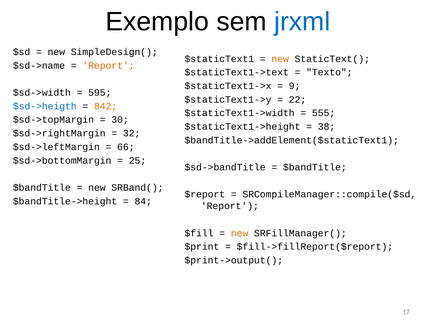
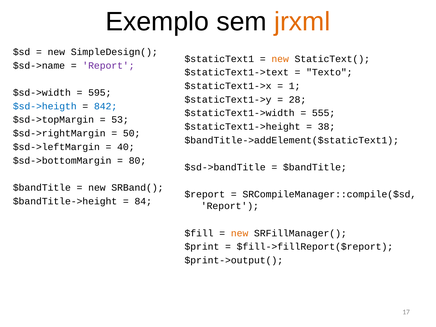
jrxml colour: blue -> orange (302, 22)
Report colour: orange -> purple (108, 66)
9: 9 -> 1 (295, 86)
22: 22 -> 28 (298, 100)
842 colour: orange -> blue (106, 106)
30: 30 -> 53 (120, 120)
32: 32 -> 50 (132, 133)
66: 66 -> 40 (126, 147)
25: 25 -> 80 (137, 160)
